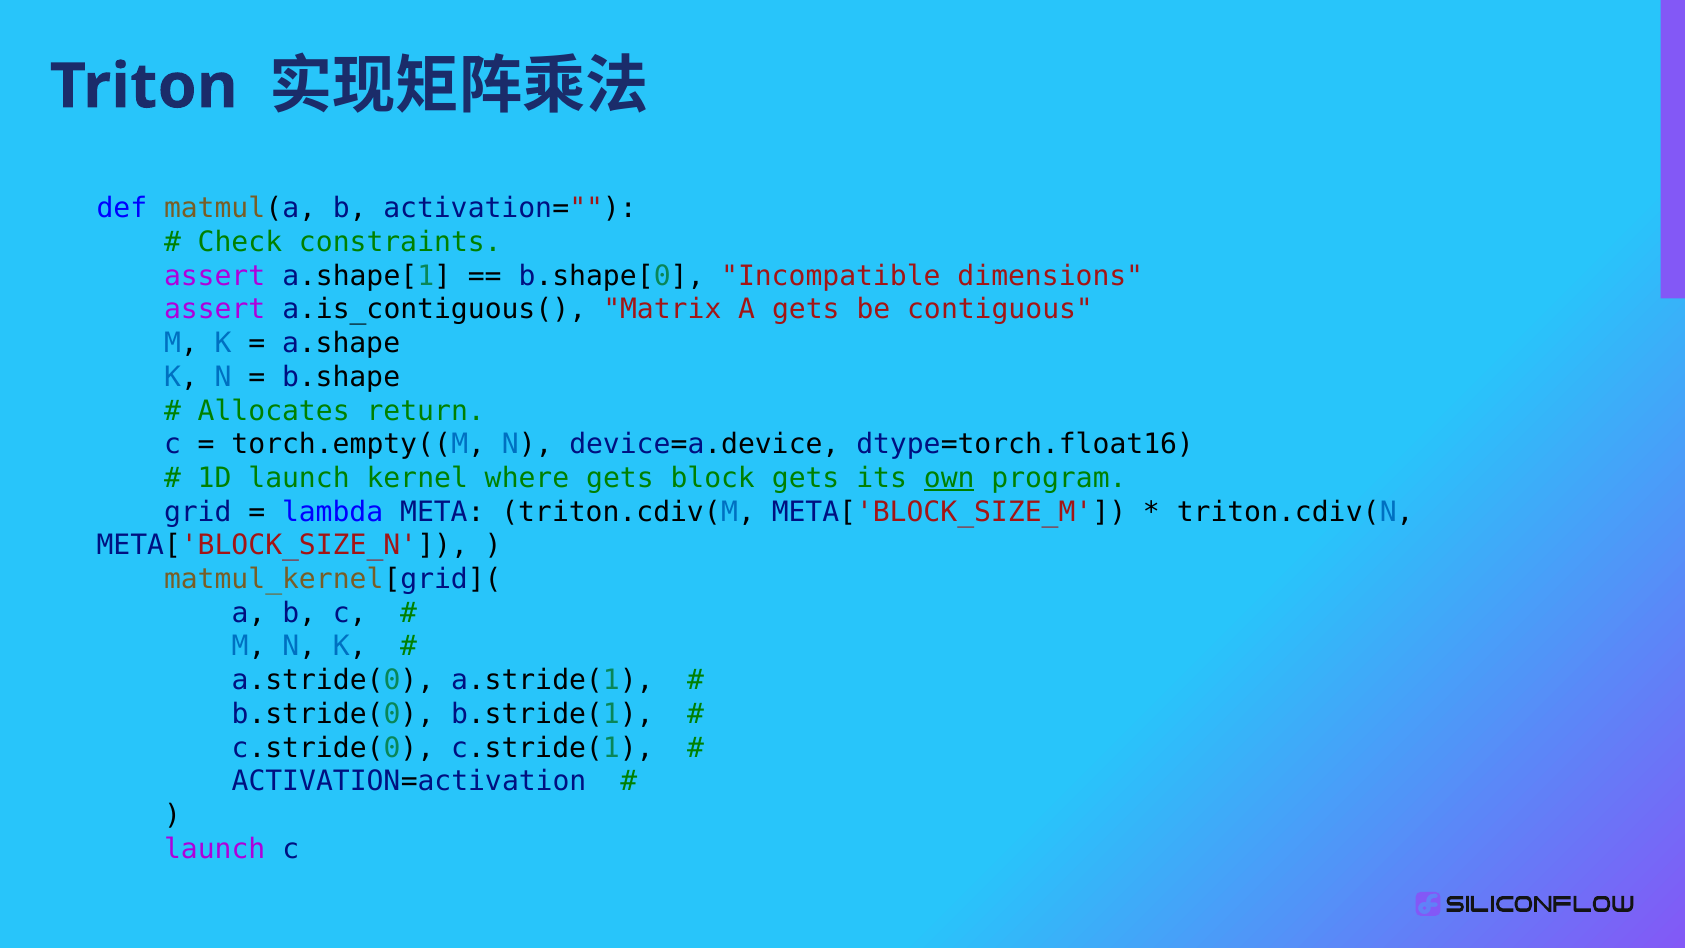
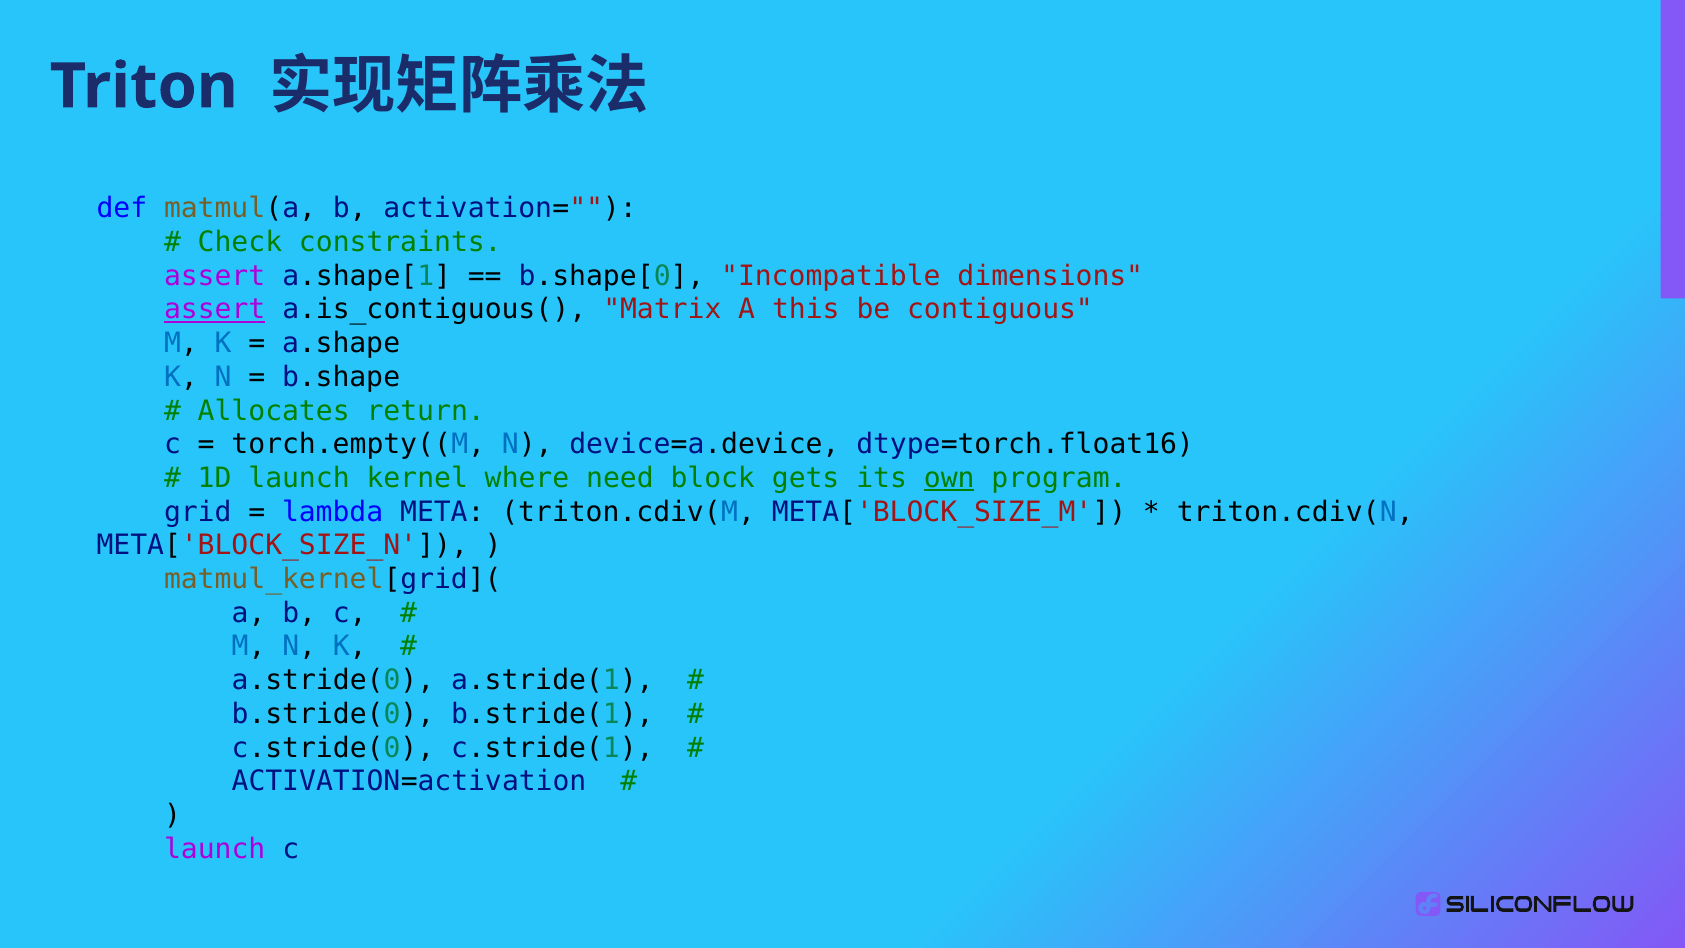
assert underline: none -> present (215, 310)
A gets: gets -> this (806, 310)
where gets: gets -> need (620, 478)
